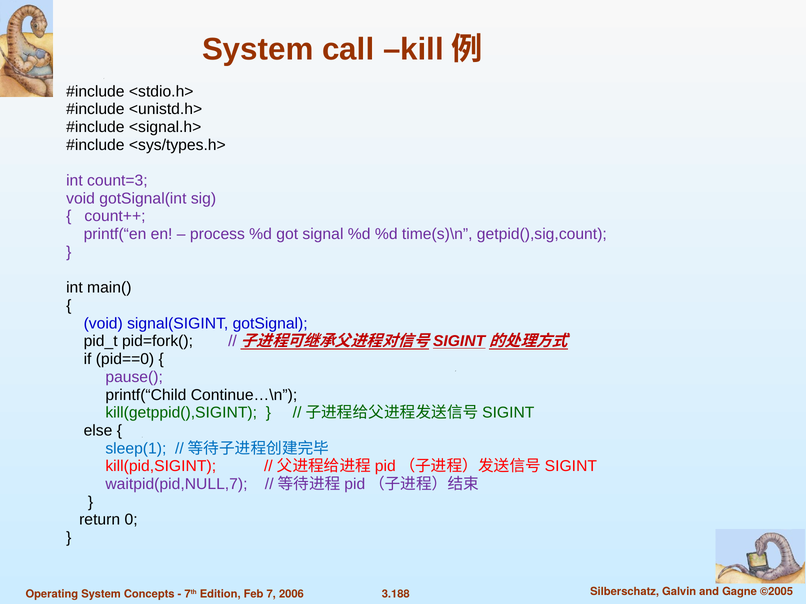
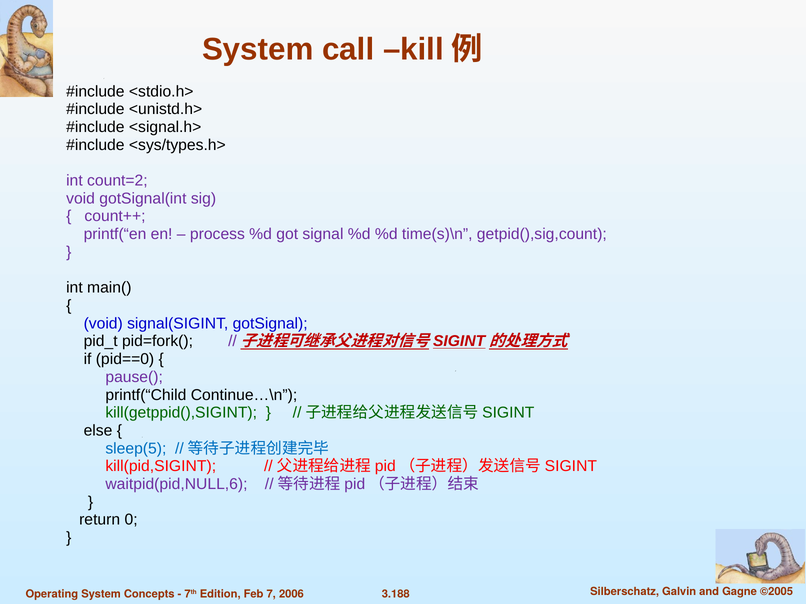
count=3: count=3 -> count=2 (117, 181)
sleep(1: sleep(1 -> sleep(5 (136, 449)
waitpid(pid,NULL,7: waitpid(pid,NULL,7 -> waitpid(pid,NULL,6 (176, 484)
